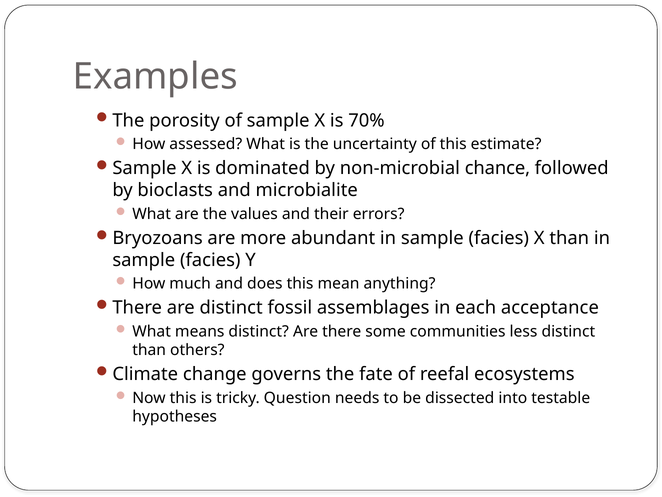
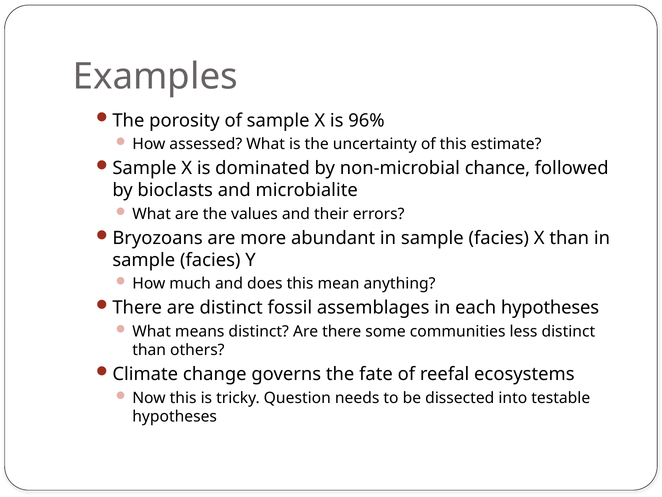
70%: 70% -> 96% (366, 120)
each acceptance: acceptance -> hypotheses (550, 308)
